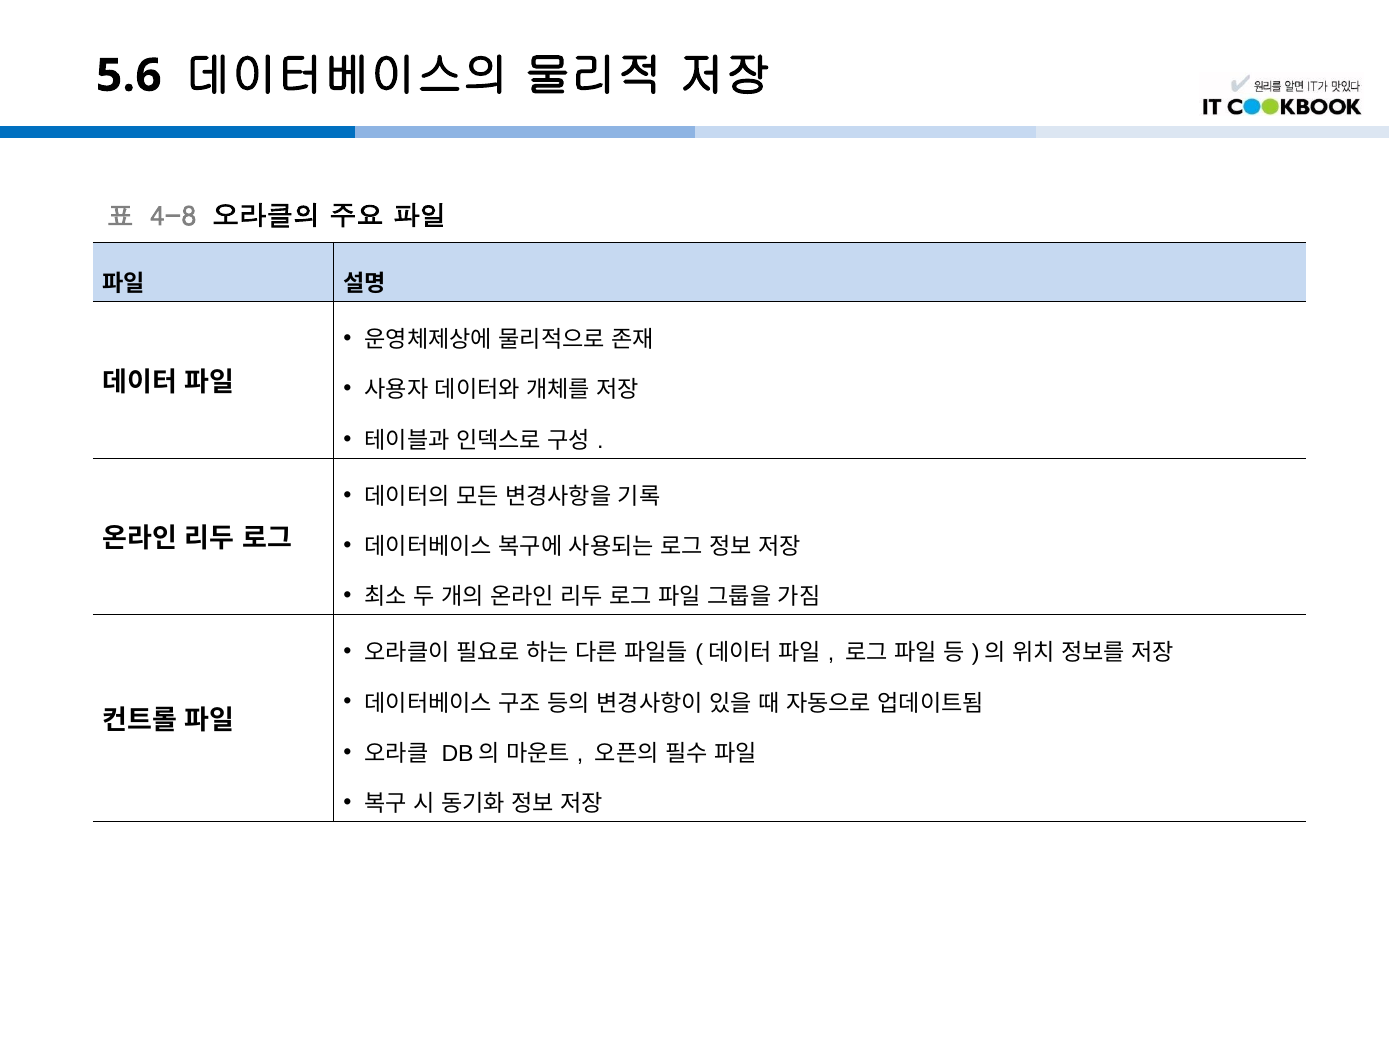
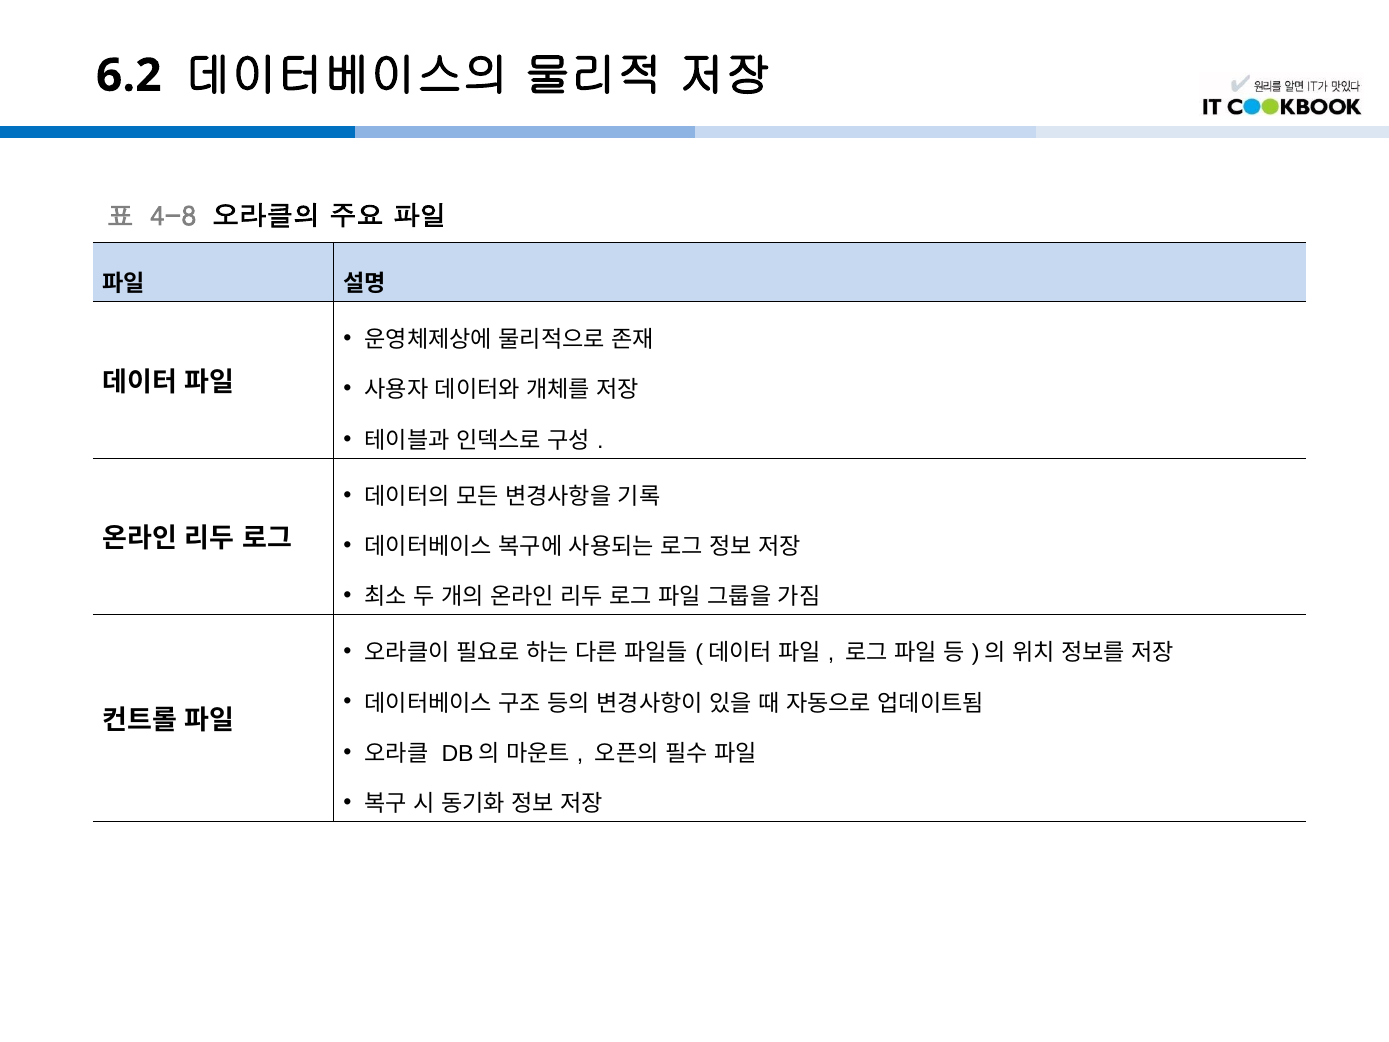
5.6: 5.6 -> 6.2 (129, 76)
